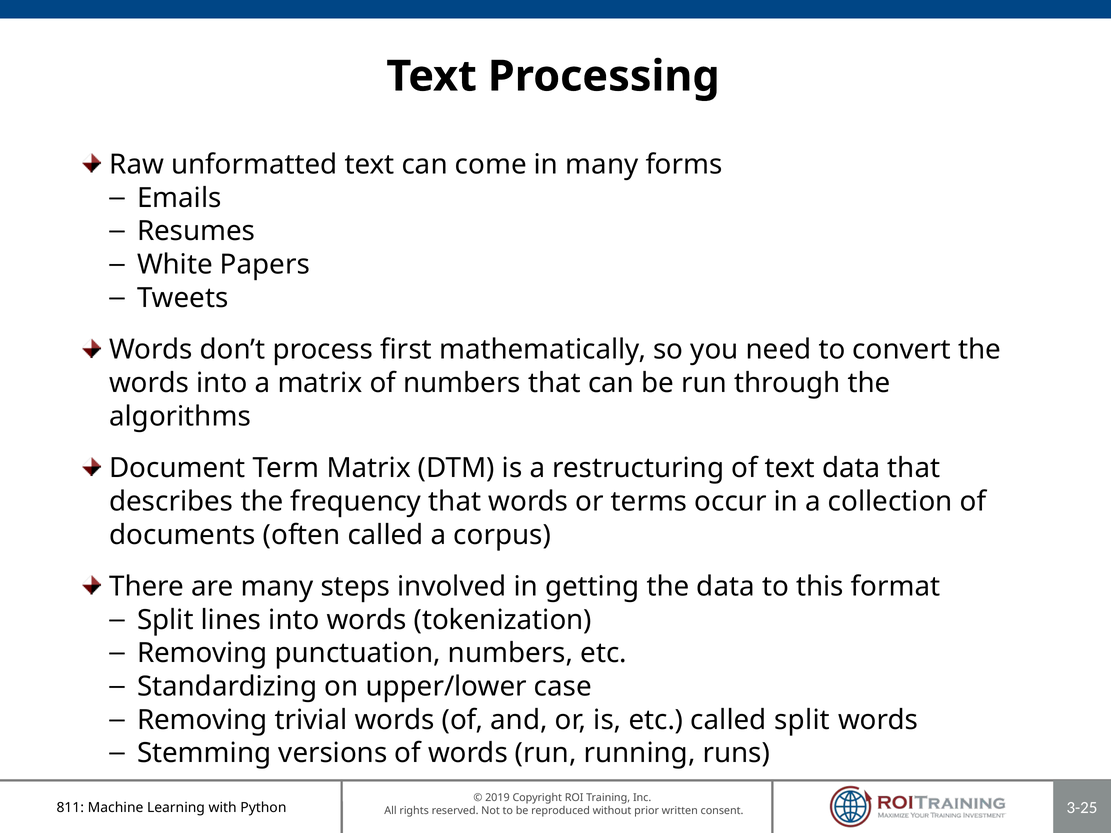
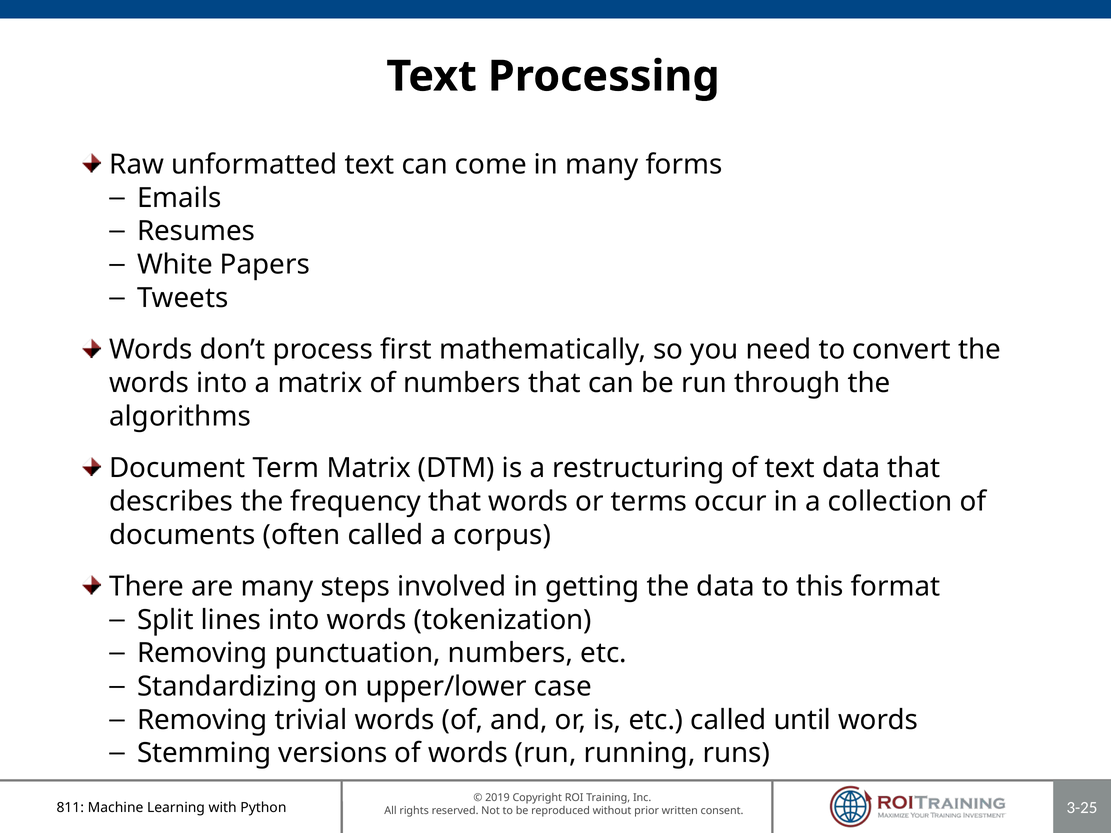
called split: split -> until (802, 720)
